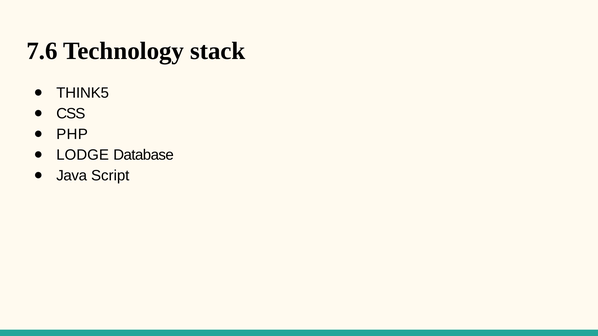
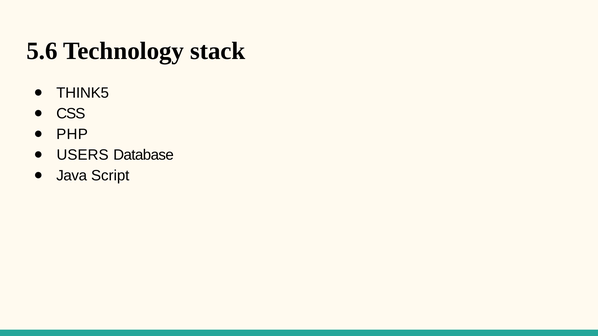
7.6: 7.6 -> 5.6 (42, 51)
LODGE: LODGE -> USERS (83, 155)
